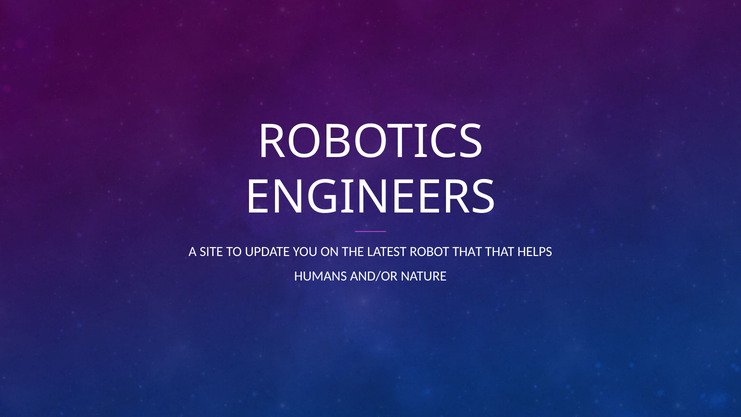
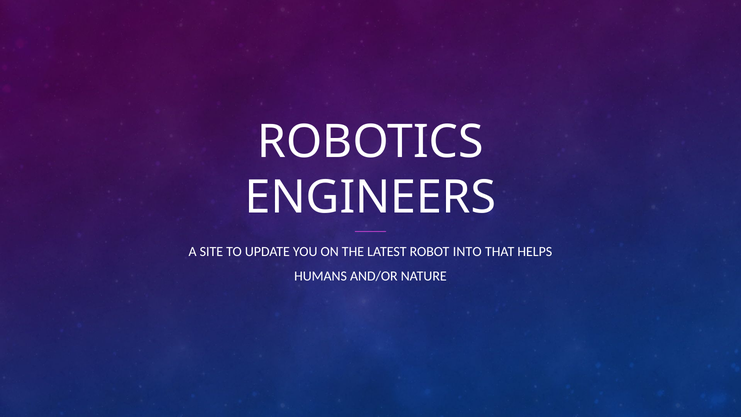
ROBOT THAT: THAT -> INTO (467, 252)
